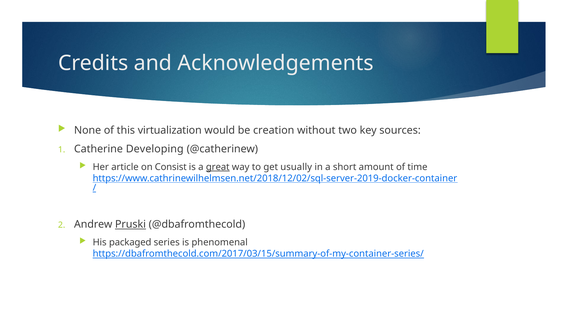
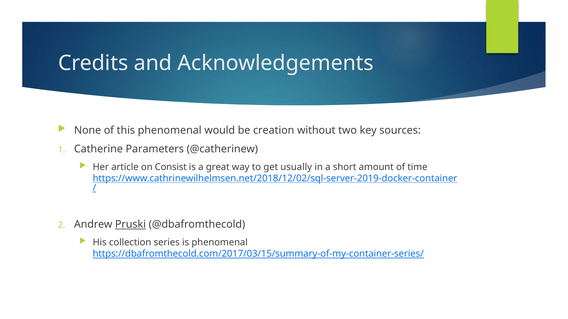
this virtualization: virtualization -> phenomenal (170, 131)
Developing: Developing -> Parameters (155, 149)
great underline: present -> none (218, 167)
packaged: packaged -> collection (130, 243)
